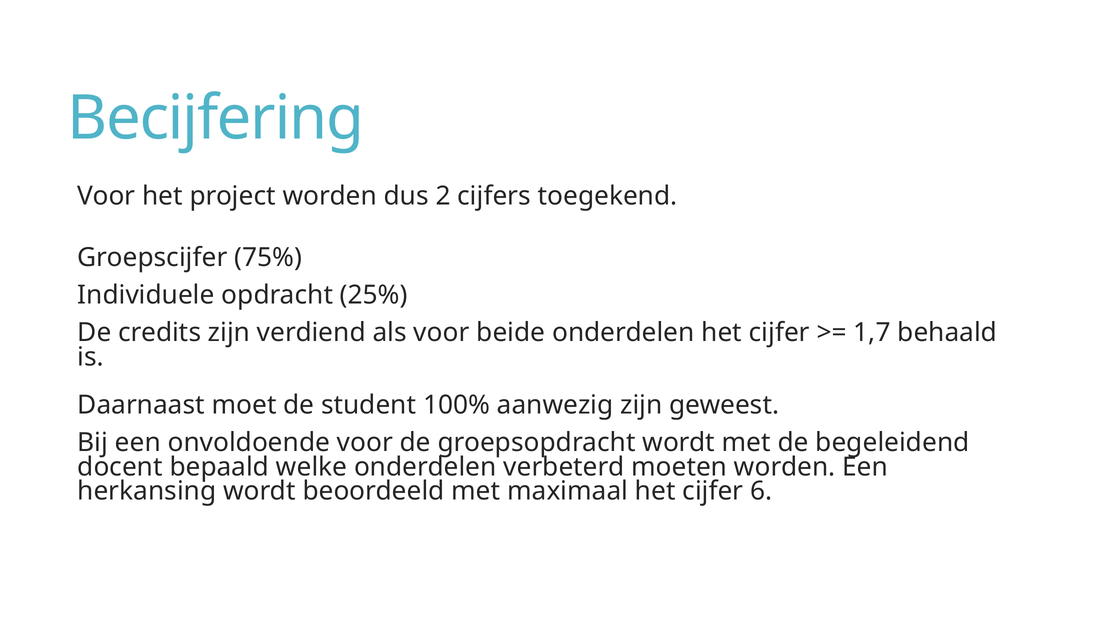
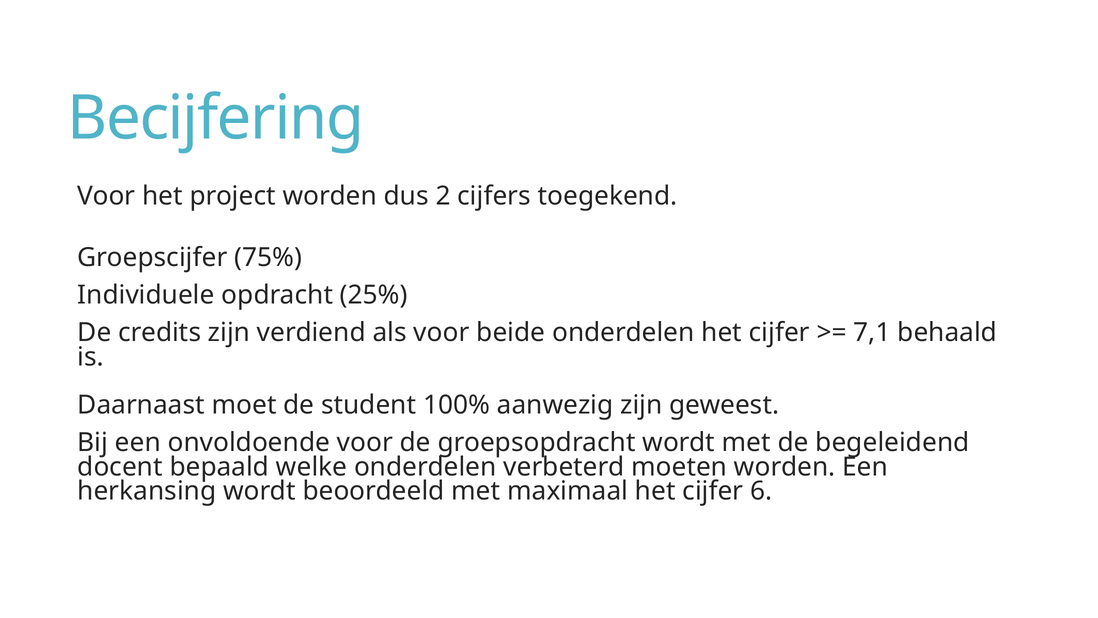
1,7: 1,7 -> 7,1 (872, 333)
